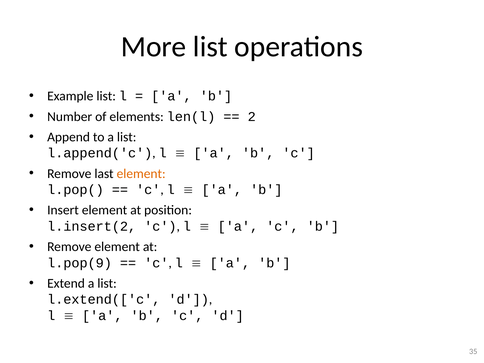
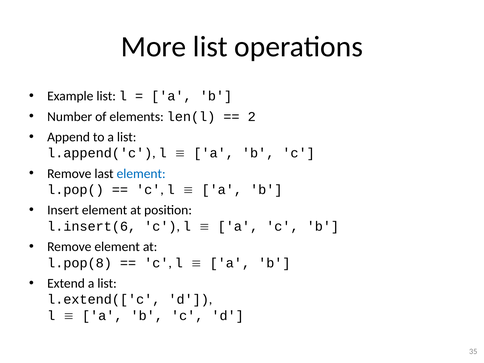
element colour: orange -> blue (141, 174)
l.insert(2: l.insert(2 -> l.insert(6 (92, 226)
l.pop(9: l.pop(9 -> l.pop(8 (80, 263)
